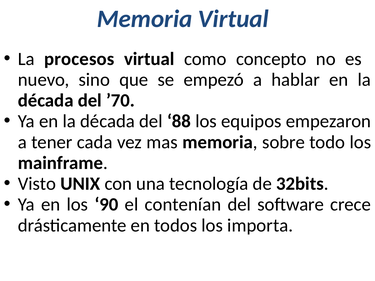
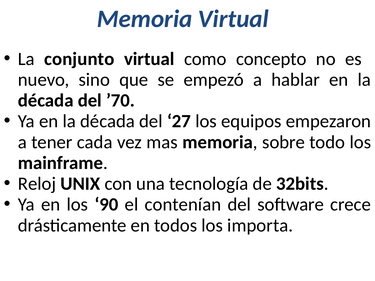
procesos: procesos -> conjunto (79, 59)
88: 88 -> 27 (179, 121)
Visto: Visto -> Reloj (37, 184)
